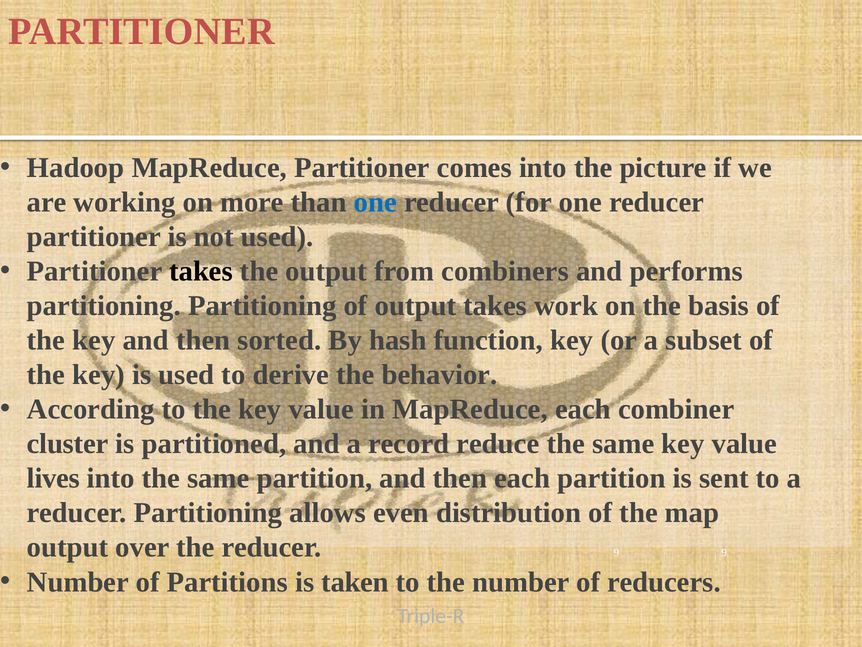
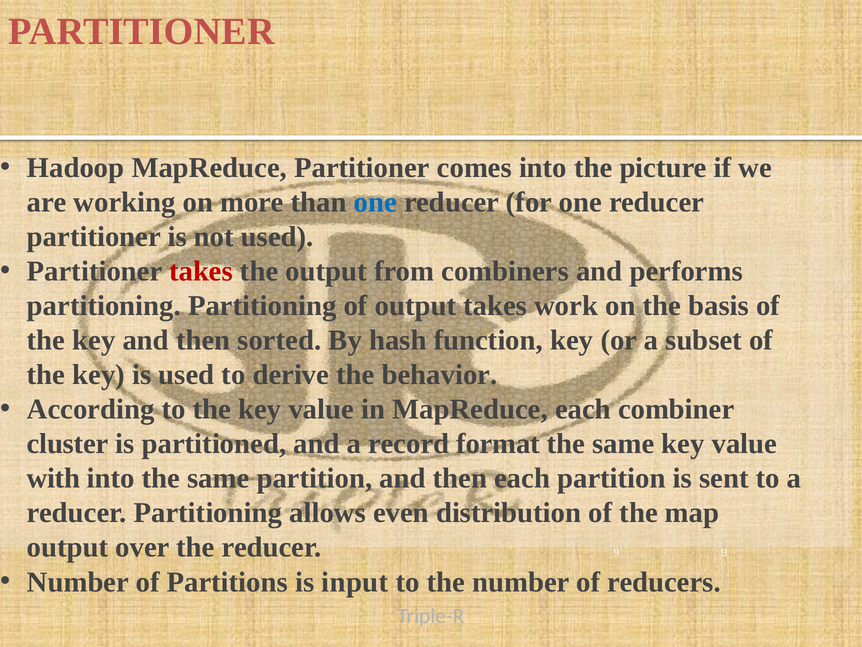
takes colour: black -> red (201, 271)
reduce: reduce -> format (498, 444)
lives: lives -> with (53, 478)
taken: taken -> input (355, 582)
